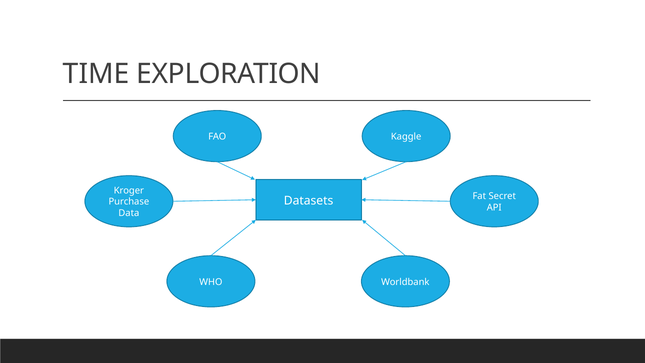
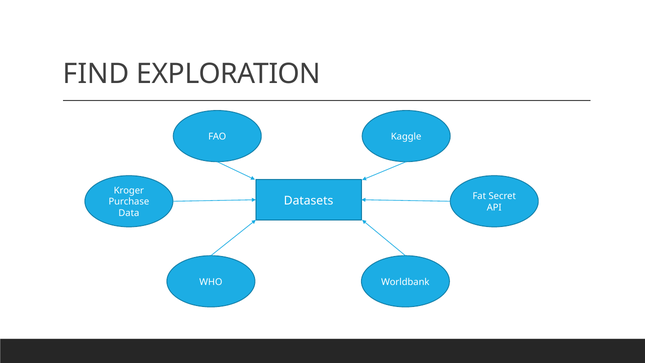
TIME: TIME -> FIND (96, 74)
